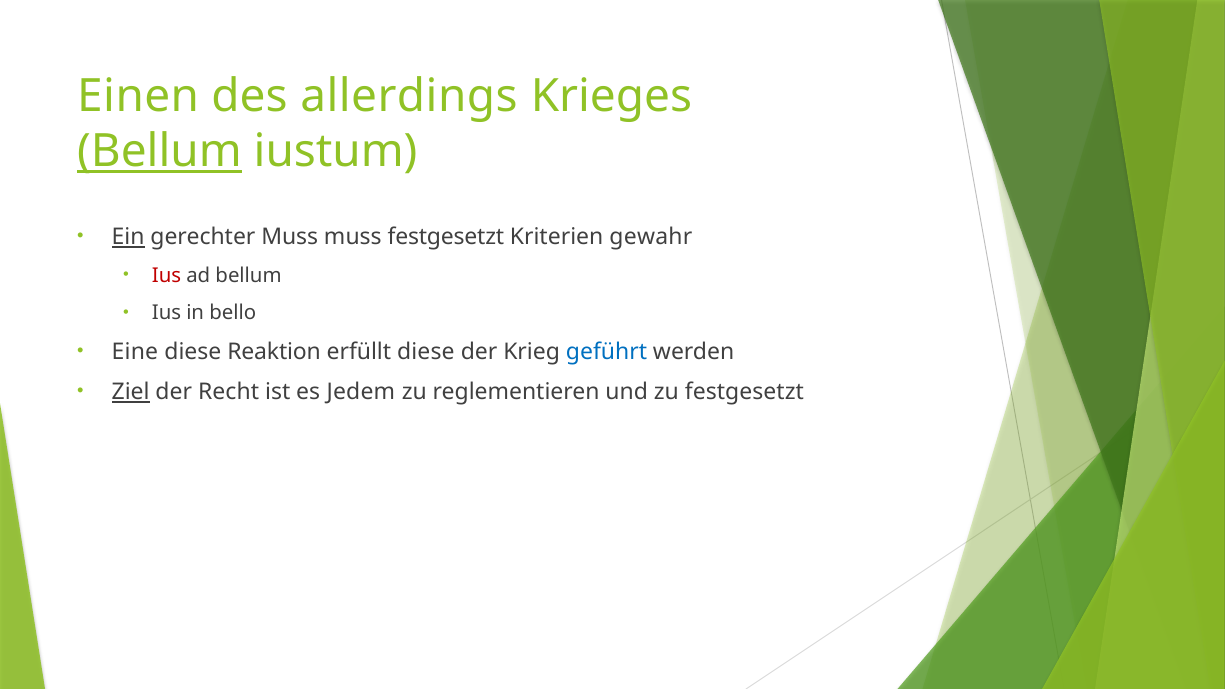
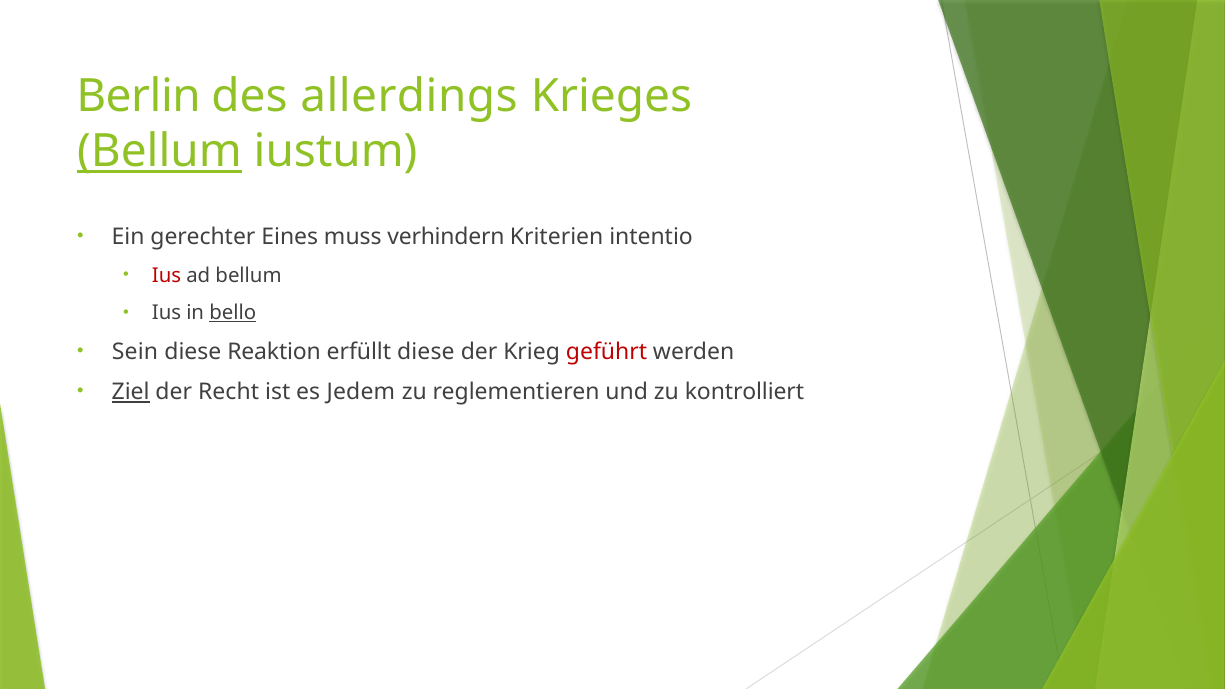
Einen: Einen -> Berlin (139, 97)
Ein underline: present -> none (128, 237)
gerechter Muss: Muss -> Eines (290, 237)
muss festgesetzt: festgesetzt -> verhindern (446, 237)
gewahr: gewahr -> intentio (651, 237)
bello underline: none -> present (233, 313)
Eine: Eine -> Sein (135, 352)
geführt colour: blue -> red (607, 352)
zu festgesetzt: festgesetzt -> kontrolliert (744, 392)
